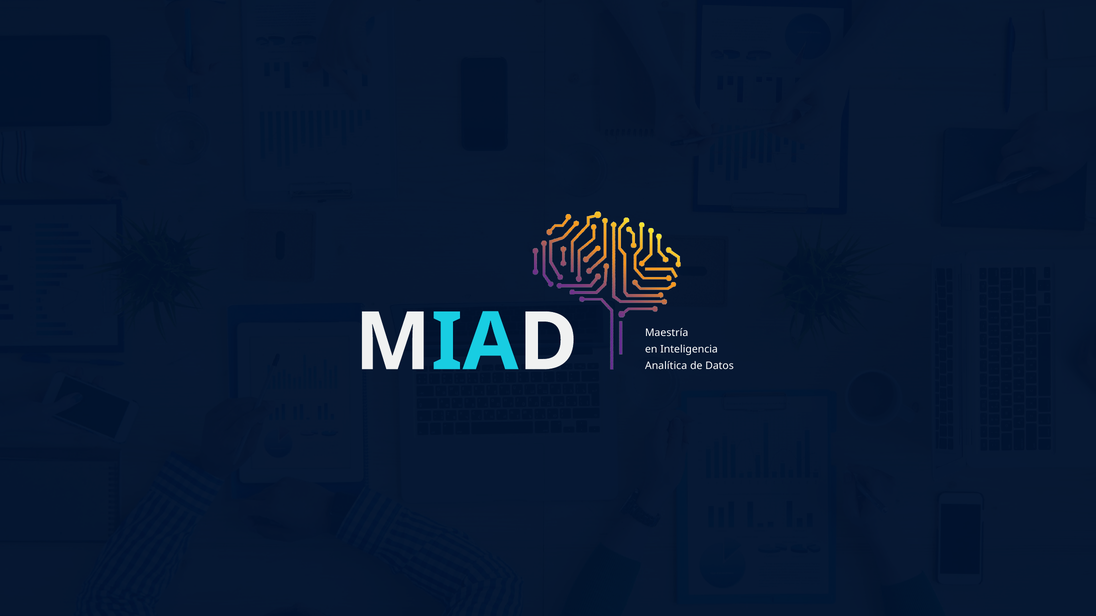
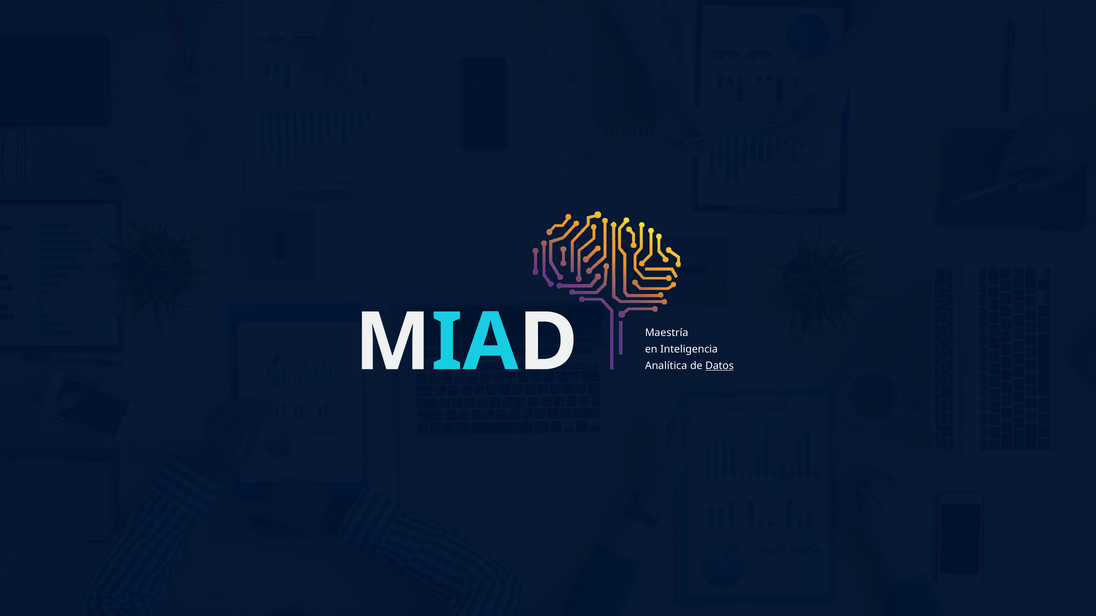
Datos underline: none -> present (720, 366)
